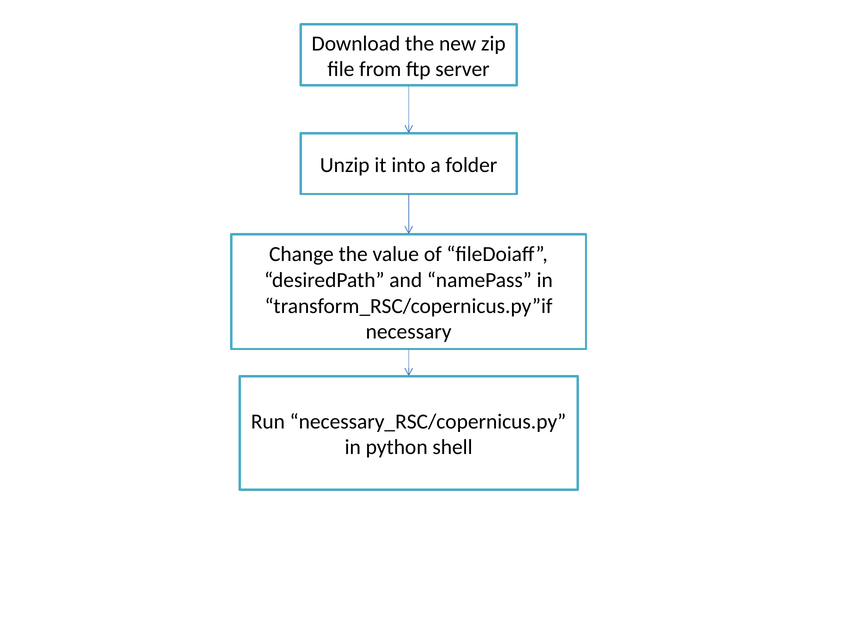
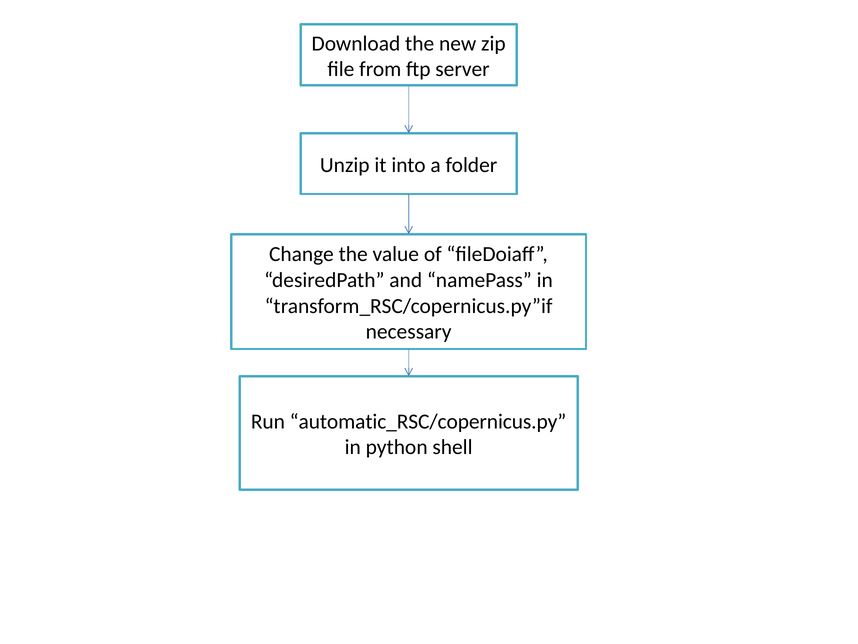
necessary_RSC/copernicus.py: necessary_RSC/copernicus.py -> automatic_RSC/copernicus.py (428, 421)
